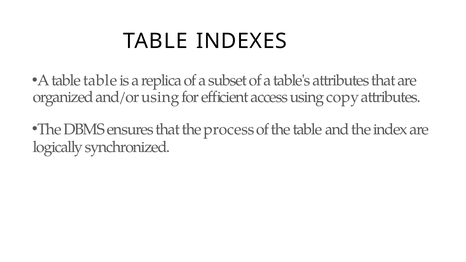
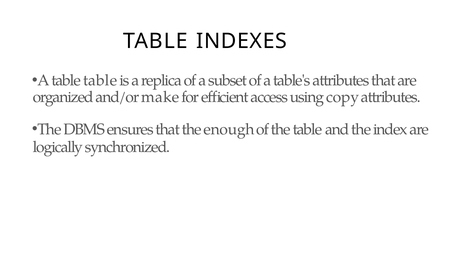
and/or using: using -> make (160, 97)
process: process -> enough (229, 129)
